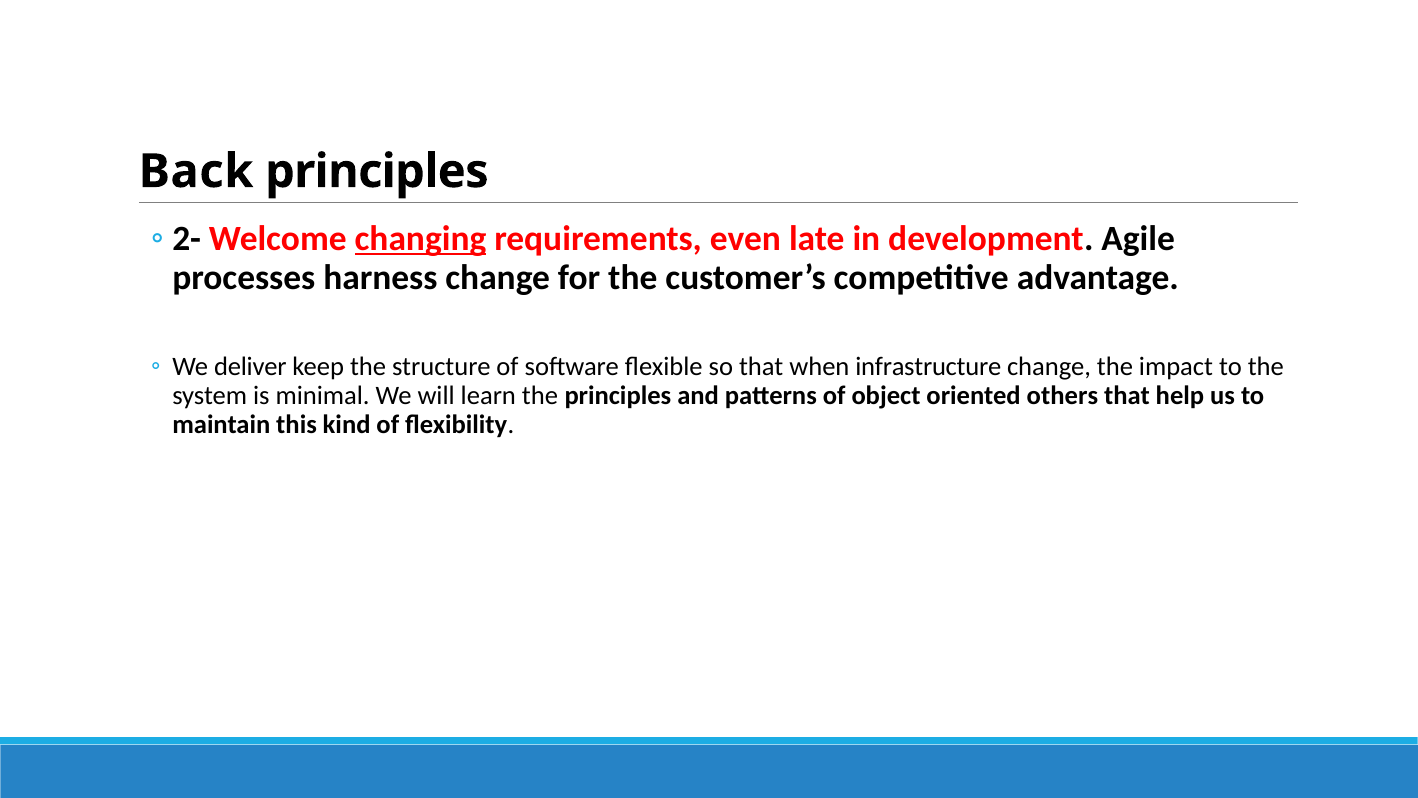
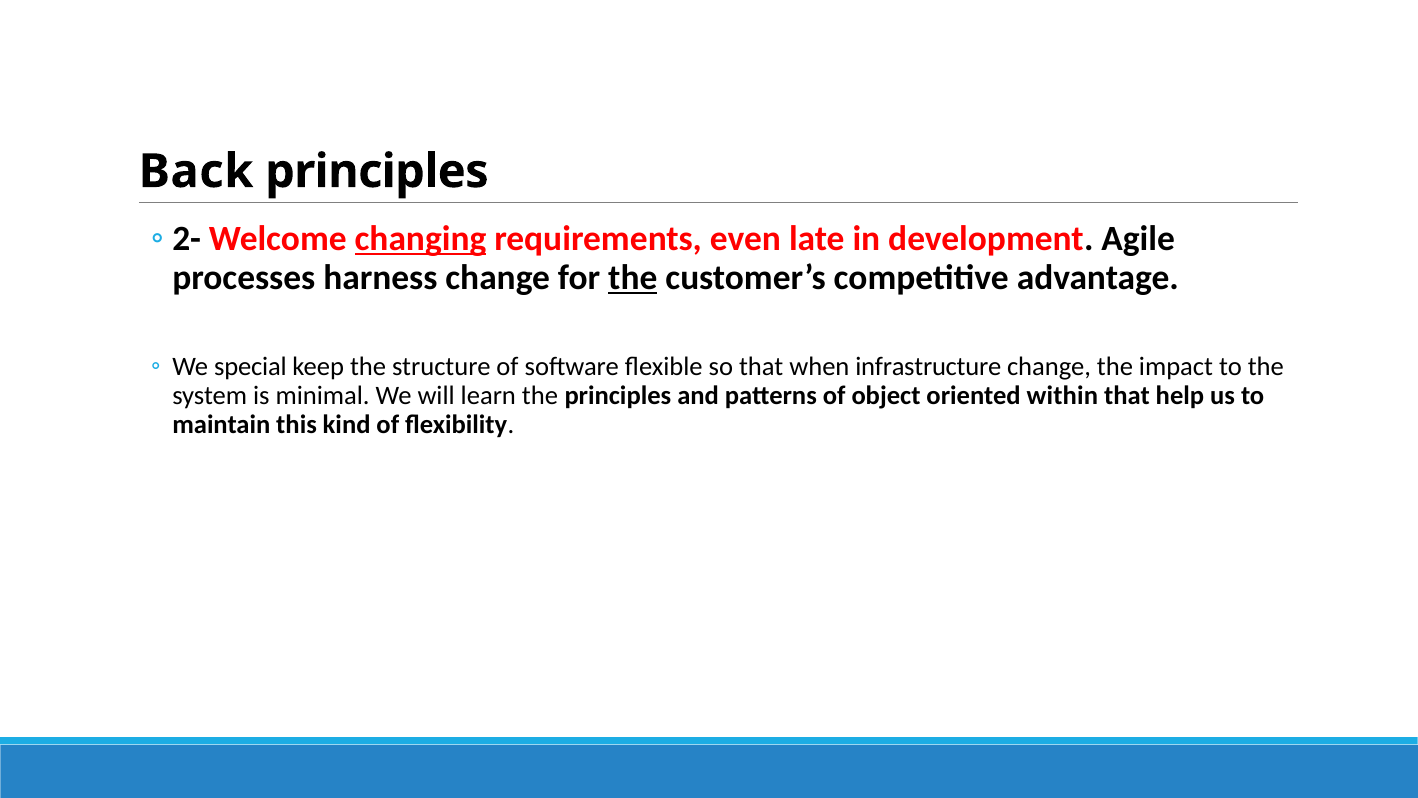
the underline: none -> present (633, 277)
deliver: deliver -> special (250, 367)
others: others -> within (1062, 395)
